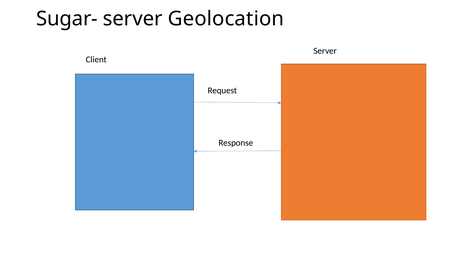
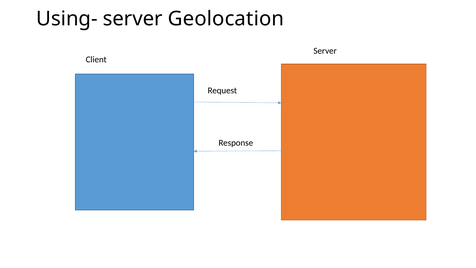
Sugar-: Sugar- -> Using- (67, 19)
